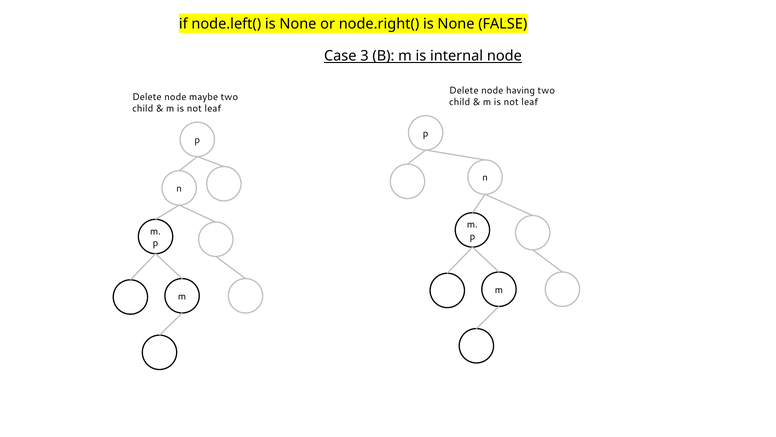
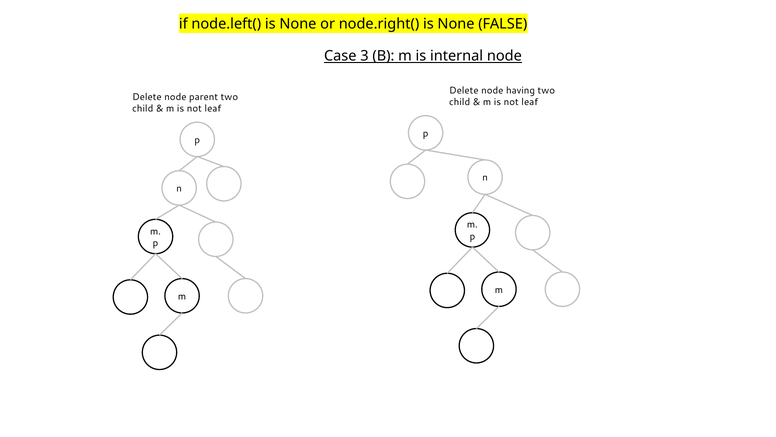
maybe: maybe -> parent (204, 97)
